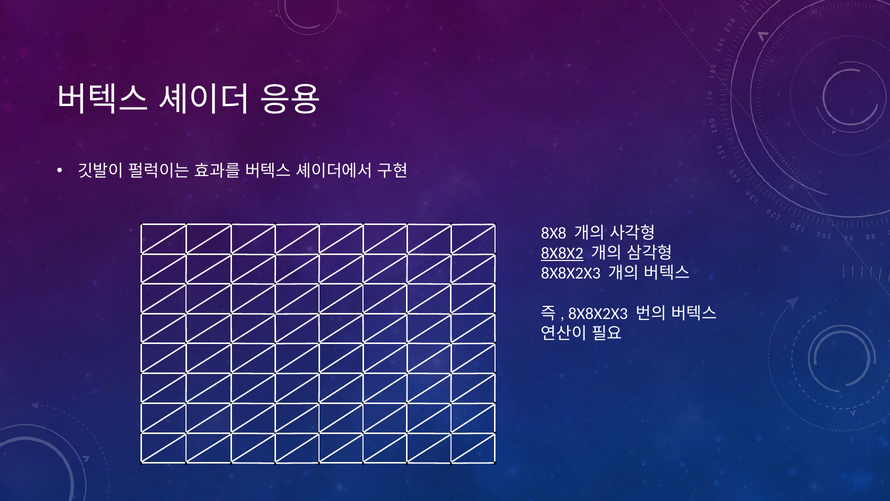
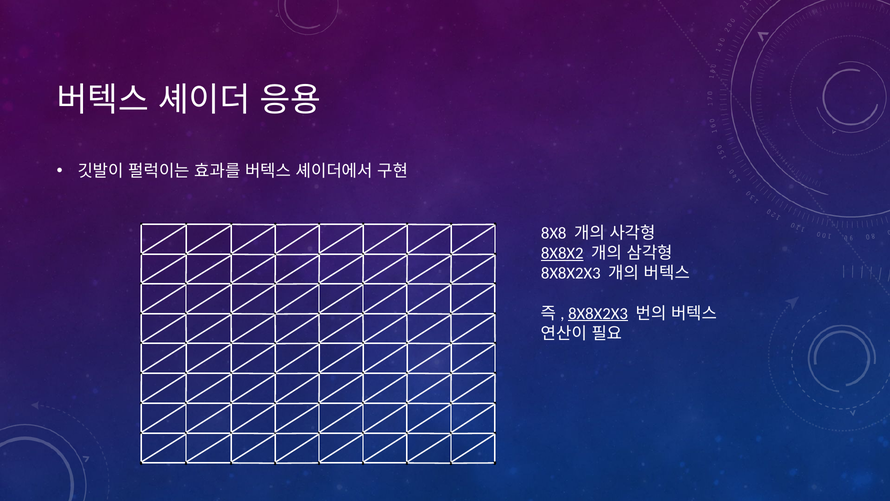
8X8X2X3 underline: none -> present (598, 313)
